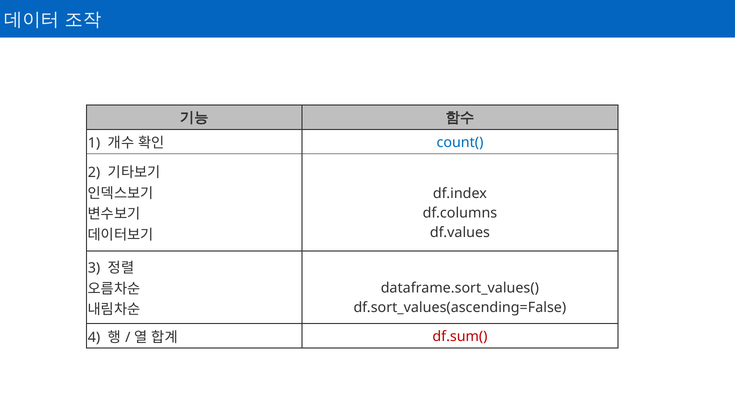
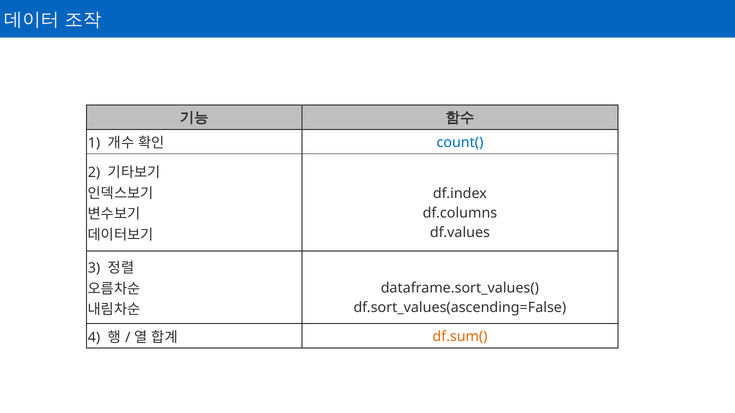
df.sum( colour: red -> orange (460, 337)
